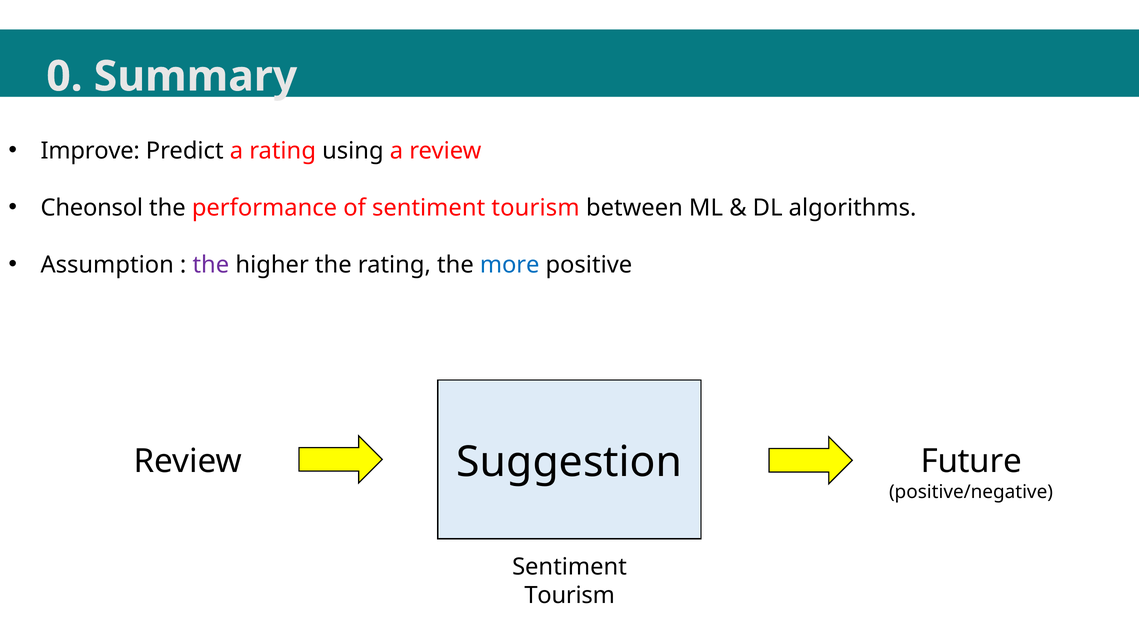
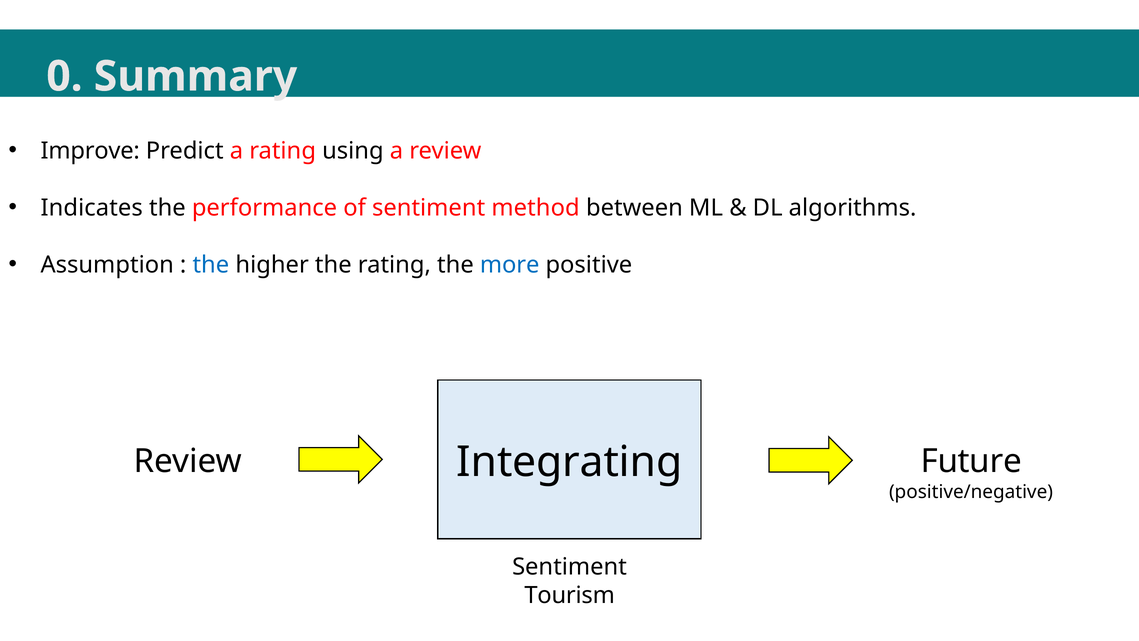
Cheonsol: Cheonsol -> Indicates (92, 208)
of sentiment tourism: tourism -> method (536, 208)
the colour: purple -> blue (211, 265)
Suggestion: Suggestion -> Integrating (569, 462)
